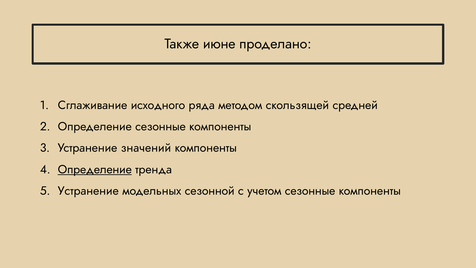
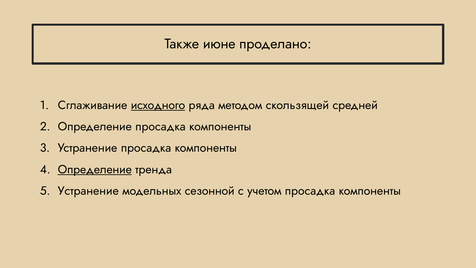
исходного underline: none -> present (158, 105)
Определение сезонные: сезонные -> просадка (160, 126)
Устранение значений: значений -> просадка (146, 148)
учетом сезонные: сезонные -> просадка (310, 191)
